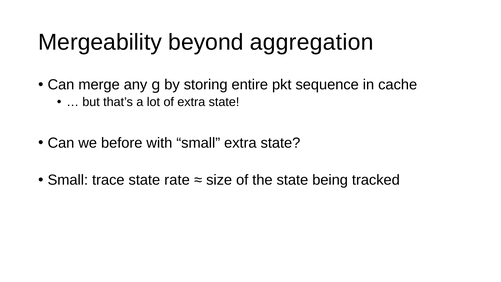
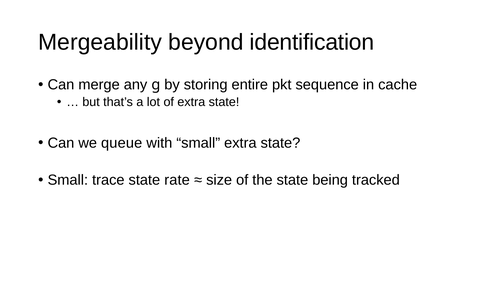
aggregation: aggregation -> identification (312, 42)
before: before -> queue (122, 143)
